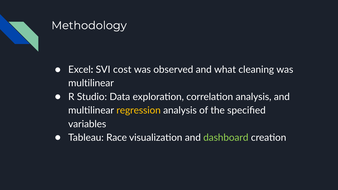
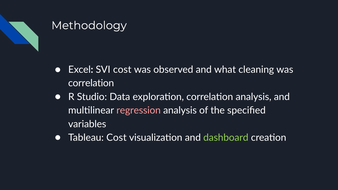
multilinear: multilinear -> correlation (91, 83)
regression colour: yellow -> pink (139, 110)
Tableau Race: Race -> Cost (117, 138)
